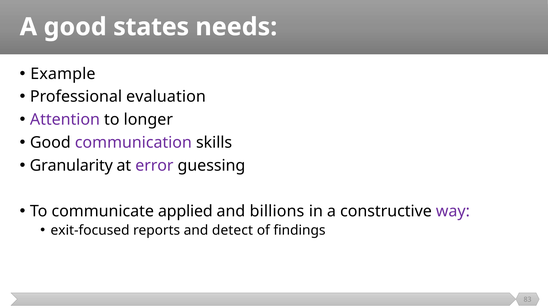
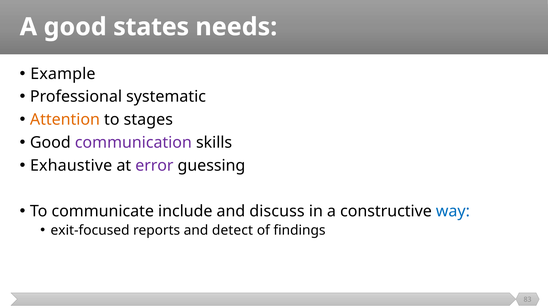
evaluation: evaluation -> systematic (166, 97)
Attention colour: purple -> orange (65, 120)
longer: longer -> stages (148, 120)
Granularity: Granularity -> Exhaustive (71, 166)
applied: applied -> include (185, 211)
billions: billions -> discuss (277, 211)
way colour: purple -> blue (453, 211)
